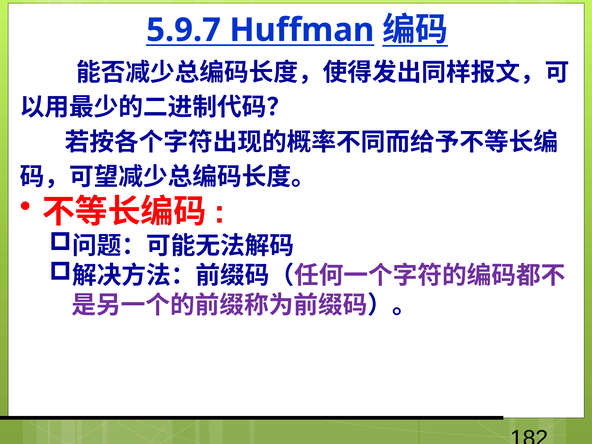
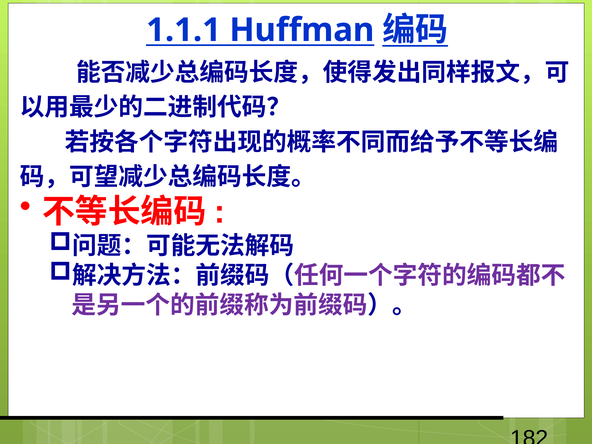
5.9.7: 5.9.7 -> 1.1.1 (184, 30)
